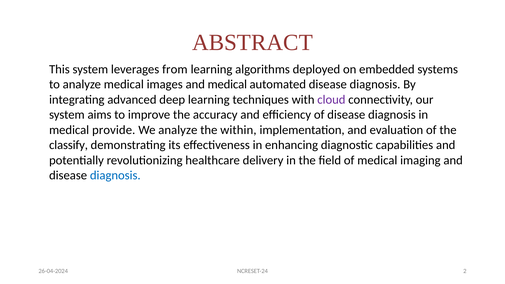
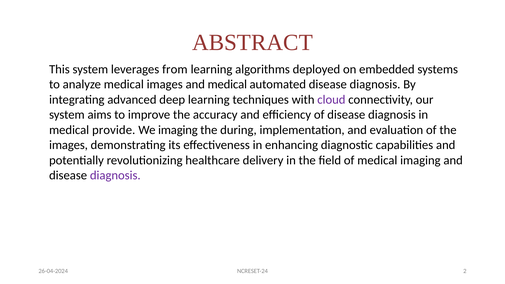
We analyze: analyze -> imaging (178, 130)
within: within -> during (238, 130)
classify: classify -> images (69, 145)
diagnosis colour: blue -> purple (115, 175)
